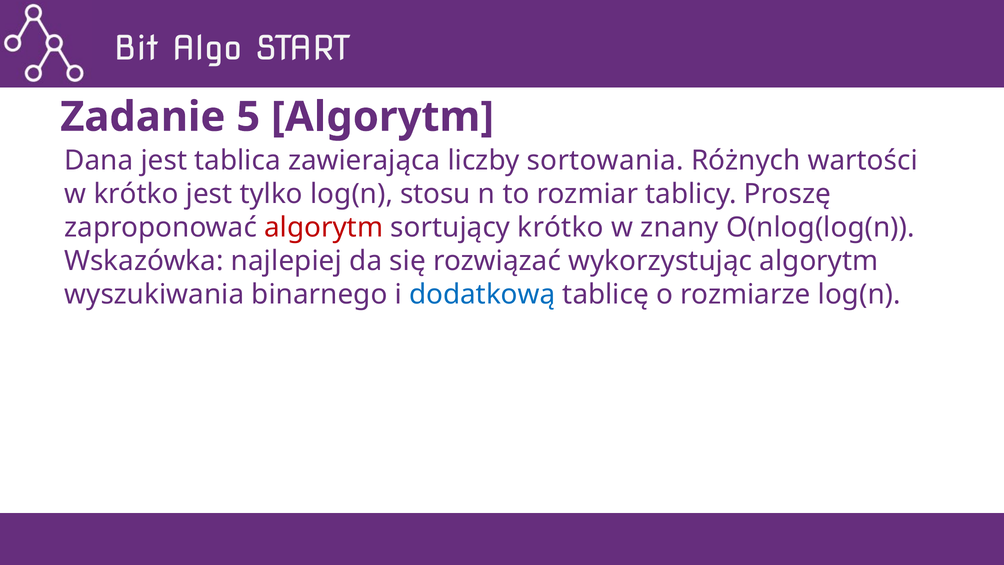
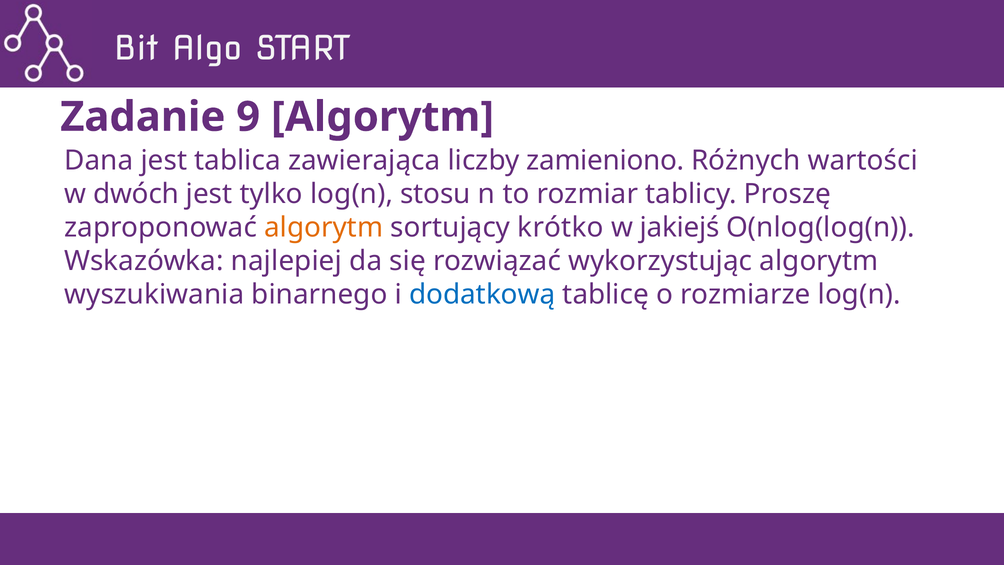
5: 5 -> 9 (248, 117)
sortowania: sortowania -> zamieniono (605, 161)
w krótko: krótko -> dwóch (136, 194)
algorytm colour: red -> orange (324, 227)
znany: znany -> jakiejś (680, 227)
